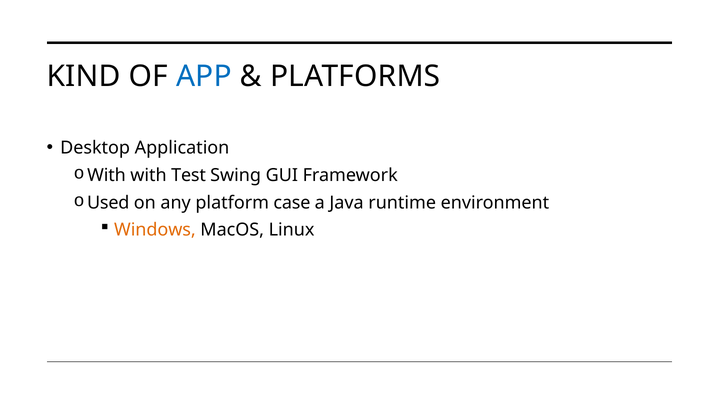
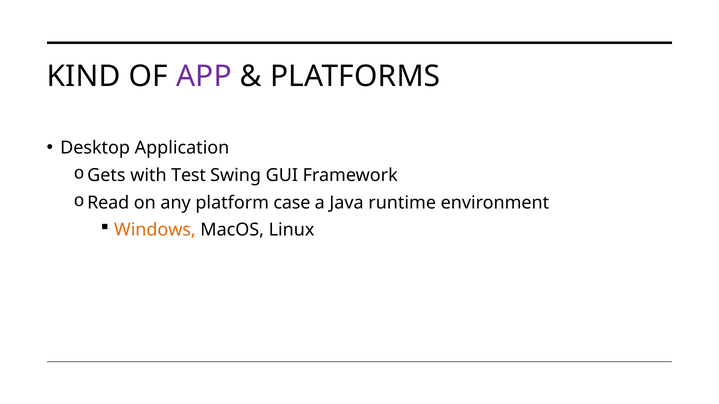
APP colour: blue -> purple (204, 77)
With: With -> Gets (106, 175)
Used: Used -> Read (108, 203)
